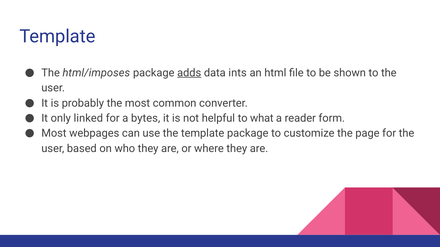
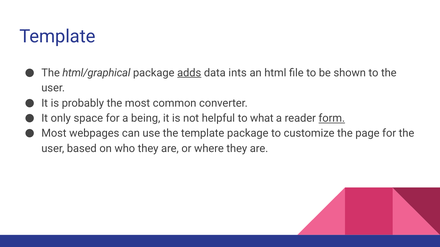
html/imposes: html/imposes -> html/graphical (96, 73)
linked: linked -> space (88, 118)
bytes: bytes -> being (146, 118)
form underline: none -> present (332, 118)
